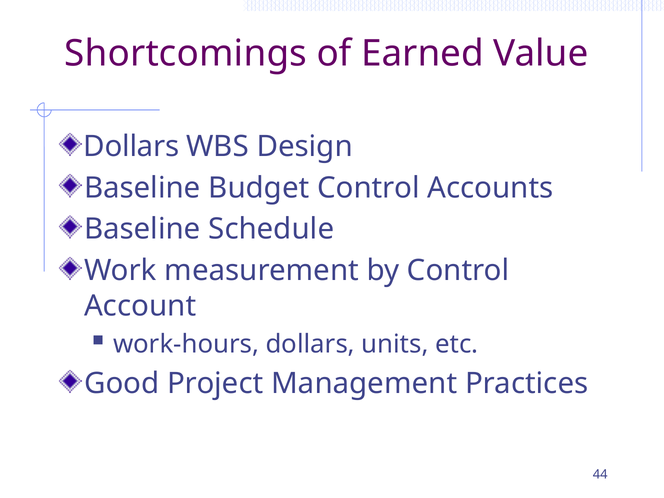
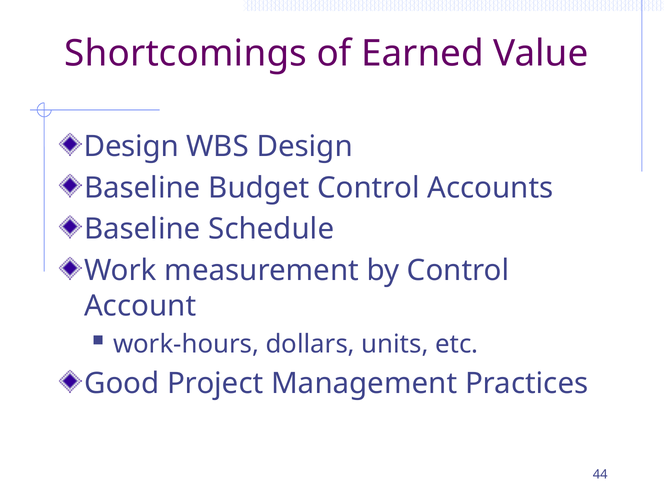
Dollars: Dollars -> Design (131, 147)
